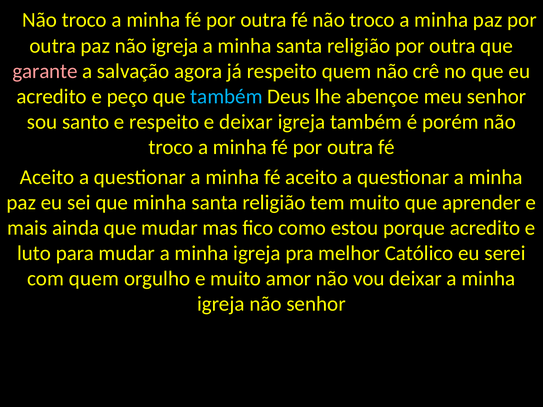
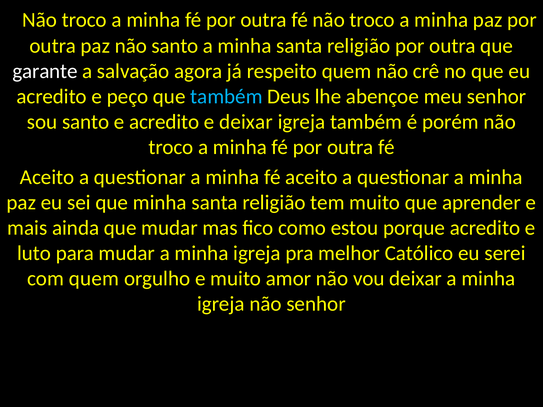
não igreja: igreja -> santo (175, 46)
garante colour: pink -> white (45, 71)
e respeito: respeito -> acredito (164, 122)
